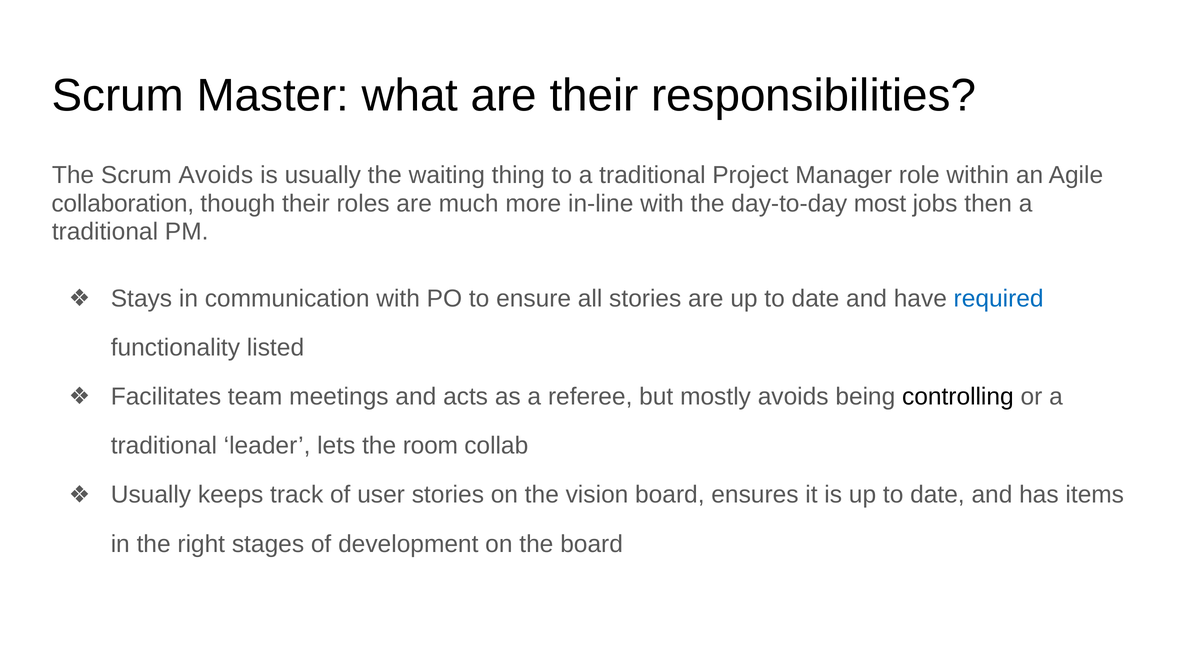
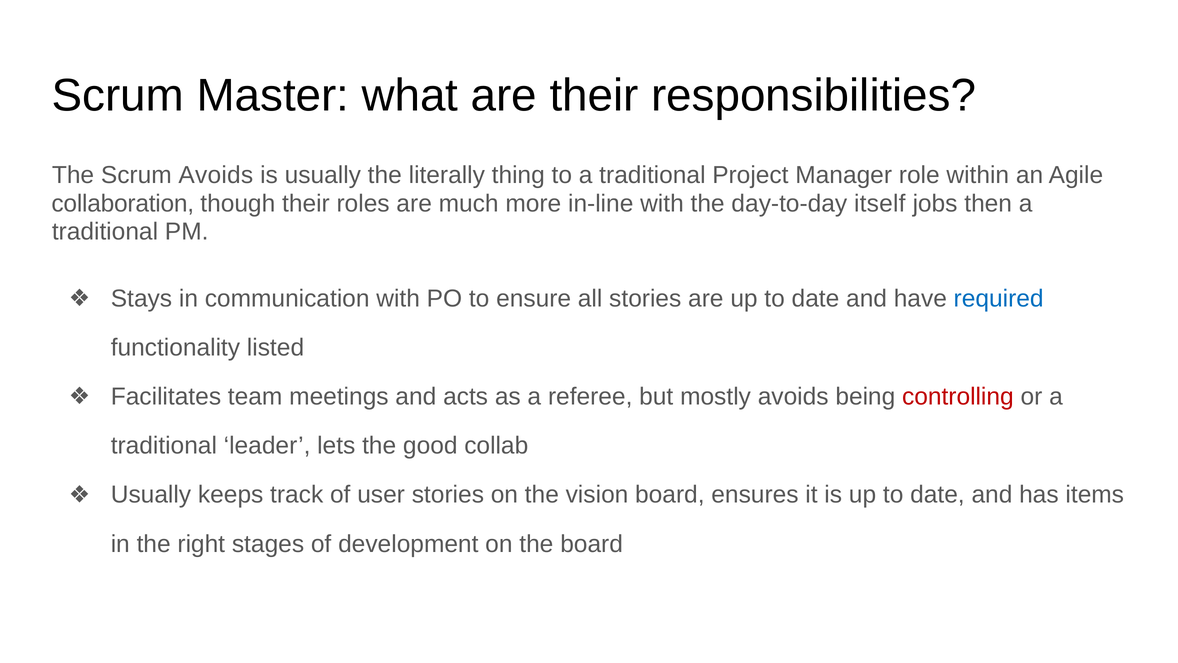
waiting: waiting -> literally (447, 175)
most: most -> itself (880, 203)
controlling colour: black -> red (958, 396)
room: room -> good (430, 446)
